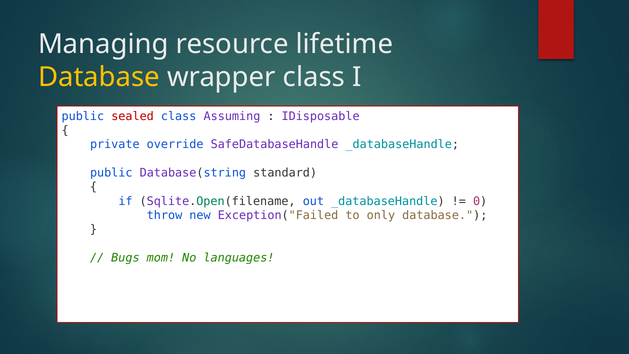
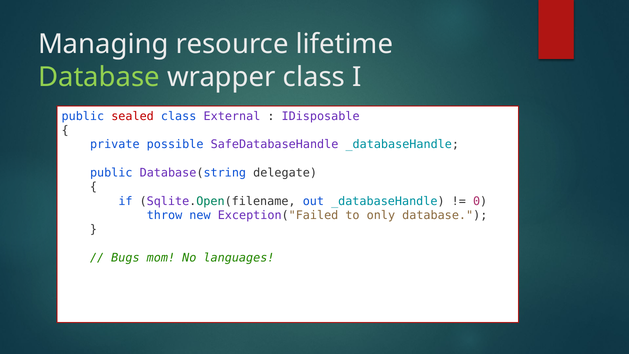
Database colour: yellow -> light green (99, 77)
Assuming: Assuming -> External (232, 116)
override: override -> possible (175, 144)
standard: standard -> delegate (285, 173)
